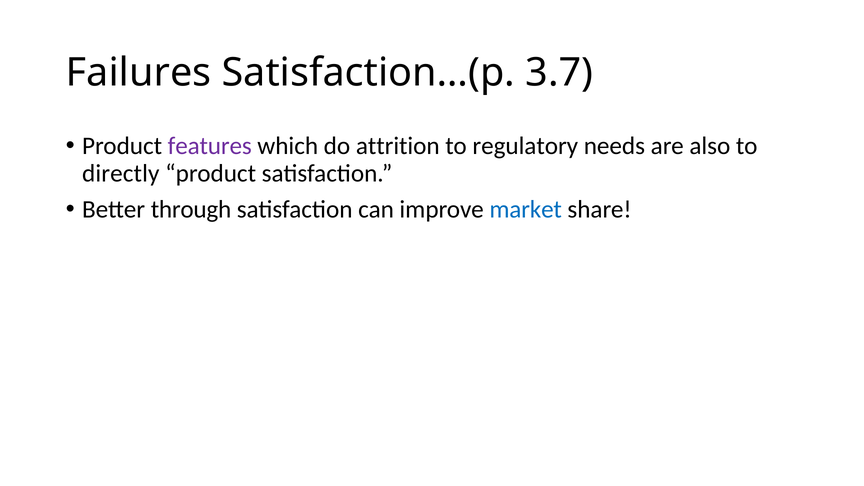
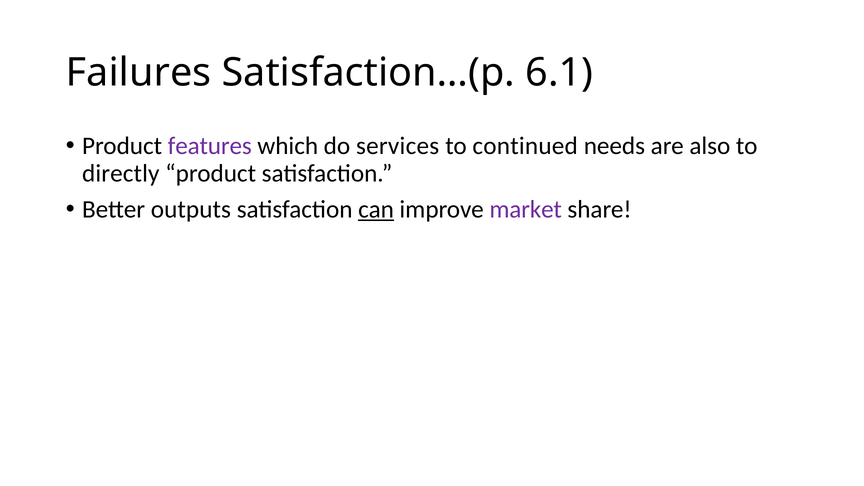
3.7: 3.7 -> 6.1 (559, 73)
attrition: attrition -> services (398, 146)
regulatory: regulatory -> continued (525, 146)
through: through -> outputs (191, 210)
can underline: none -> present (376, 210)
market colour: blue -> purple (526, 210)
